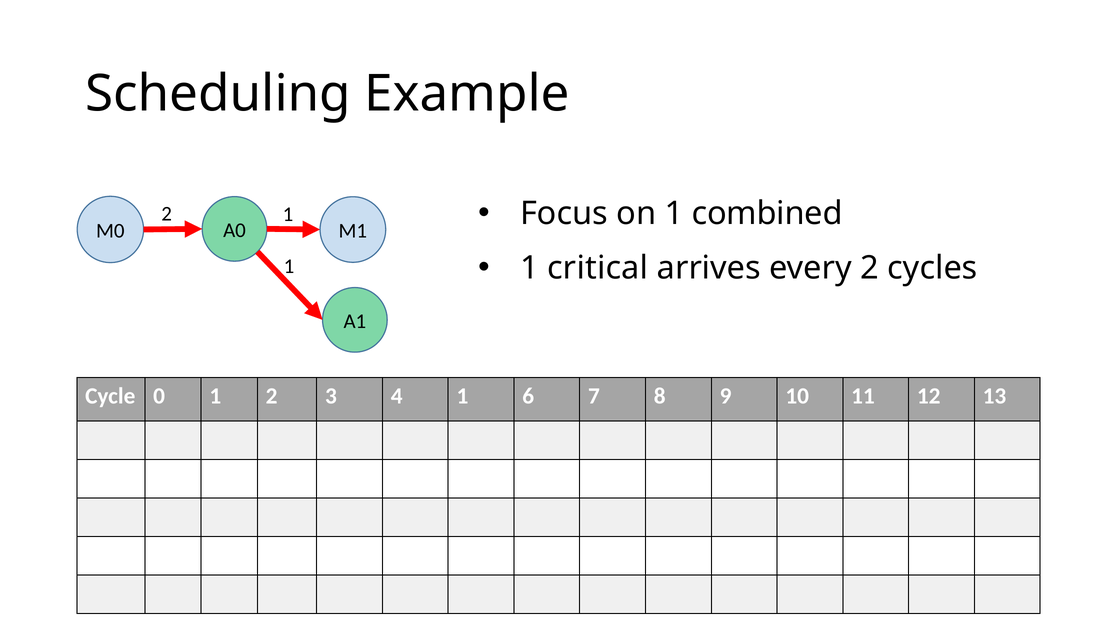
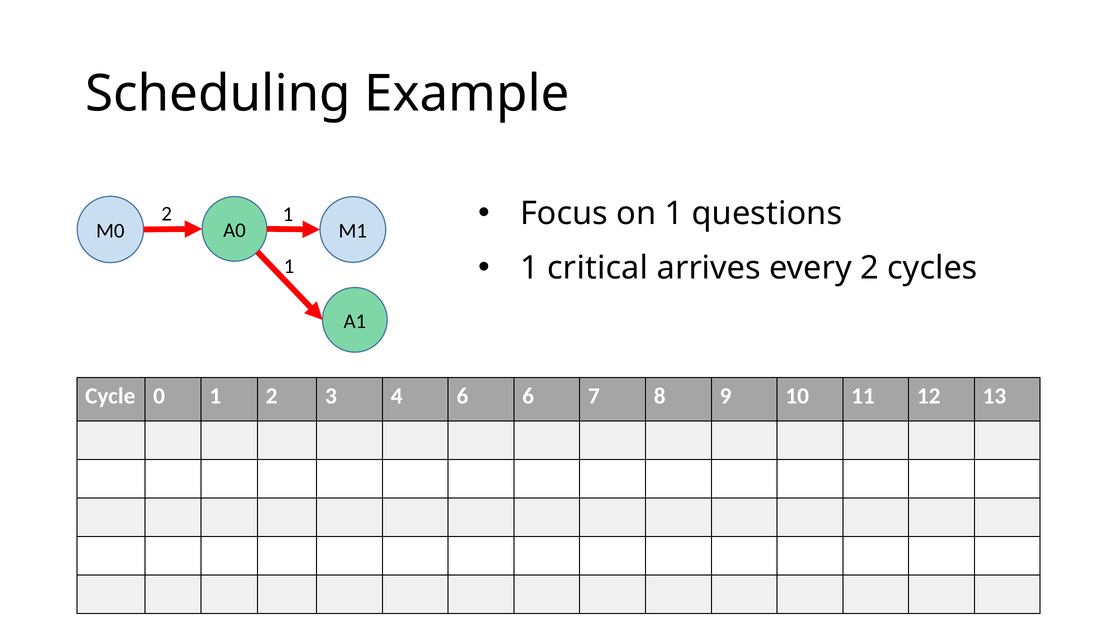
combined: combined -> questions (767, 214)
4 1: 1 -> 6 (462, 396)
